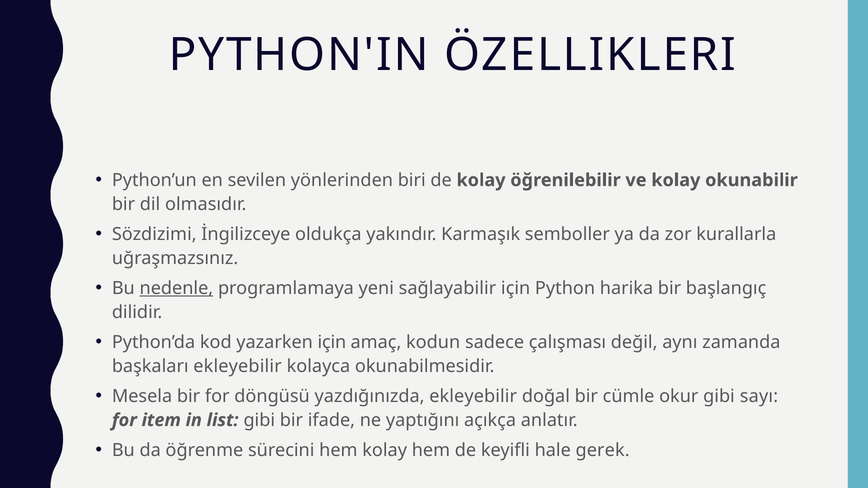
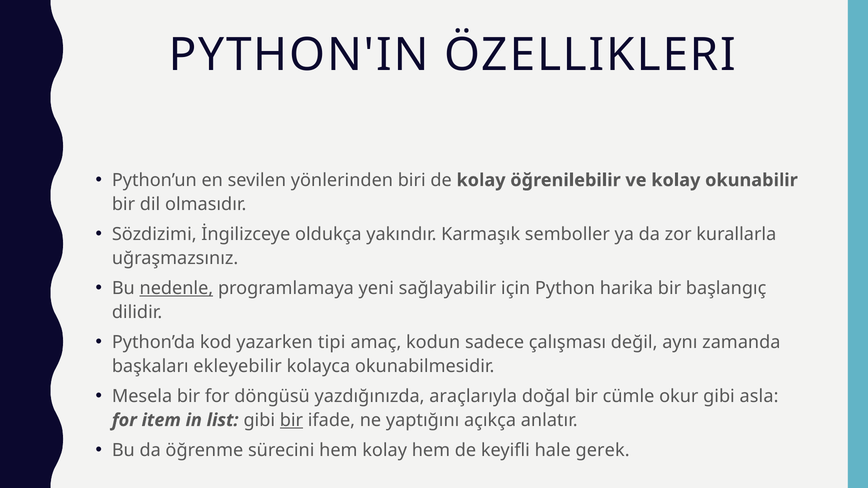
yazarken için: için -> tipi (332, 342)
yazdığınızda ekleyebilir: ekleyebilir -> araçlarıyla (473, 396)
sayı: sayı -> asla (759, 396)
bir underline: none -> present (291, 420)
